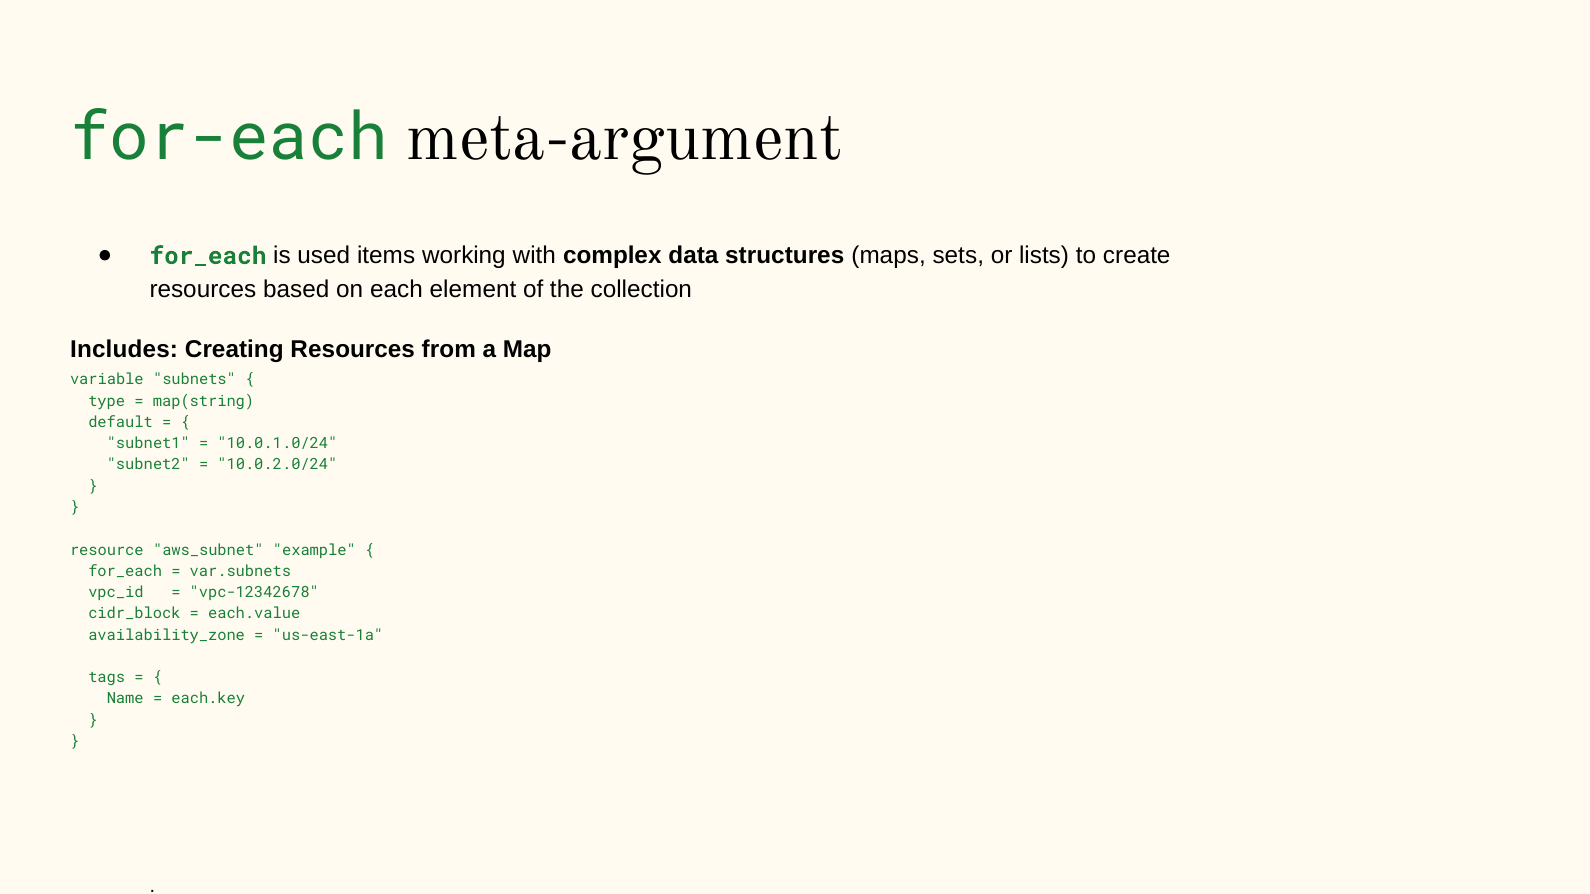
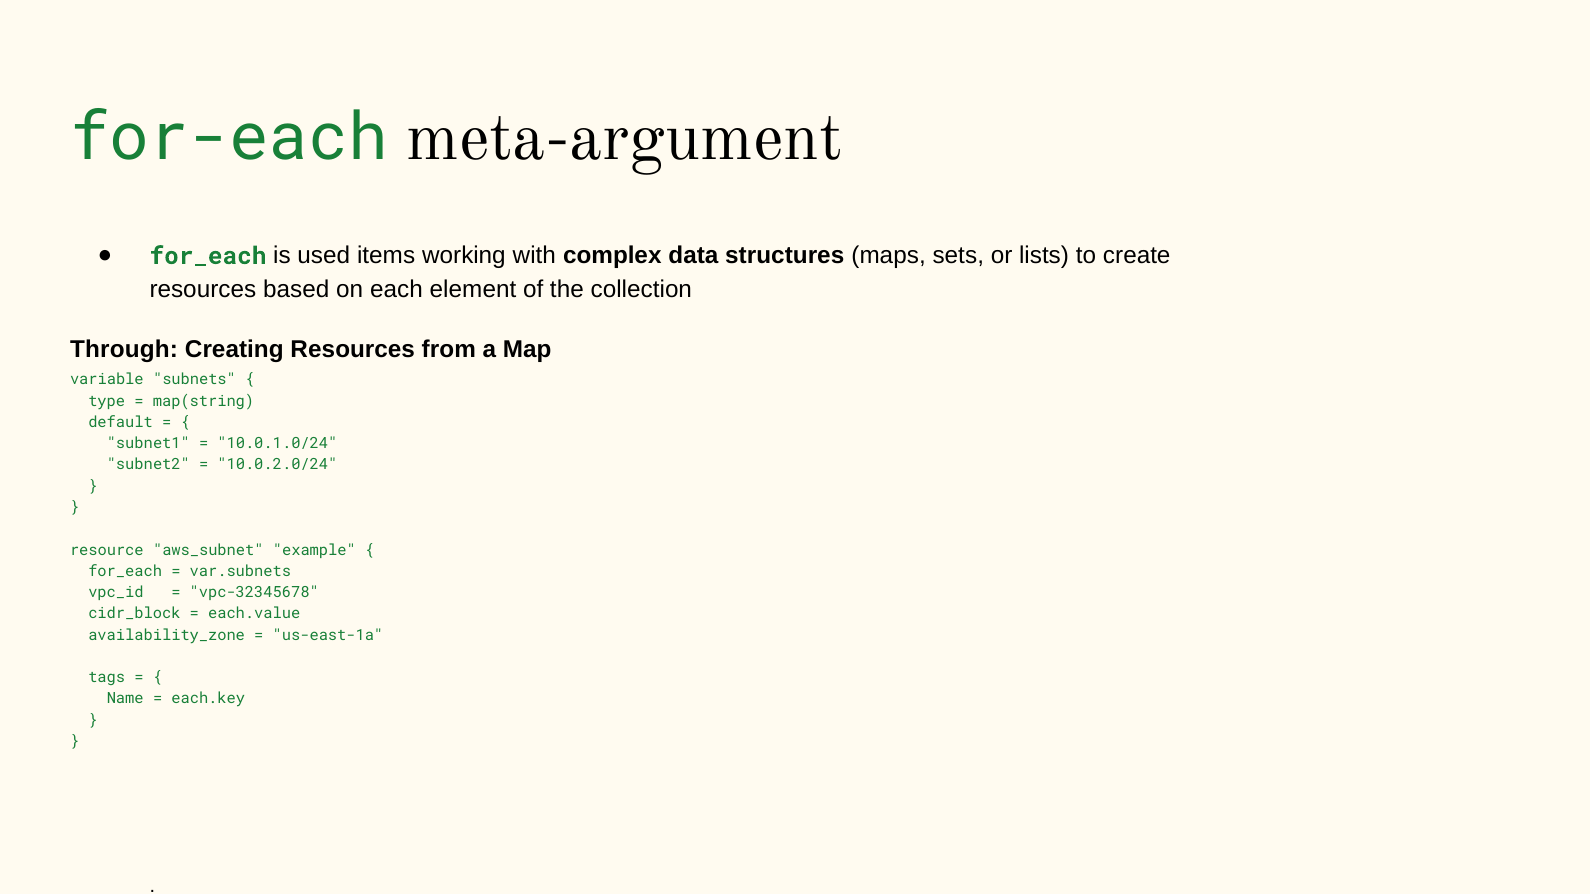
Includes: Includes -> Through (124, 349)
vpc-12342678: vpc-12342678 -> vpc-32345678 (254, 593)
